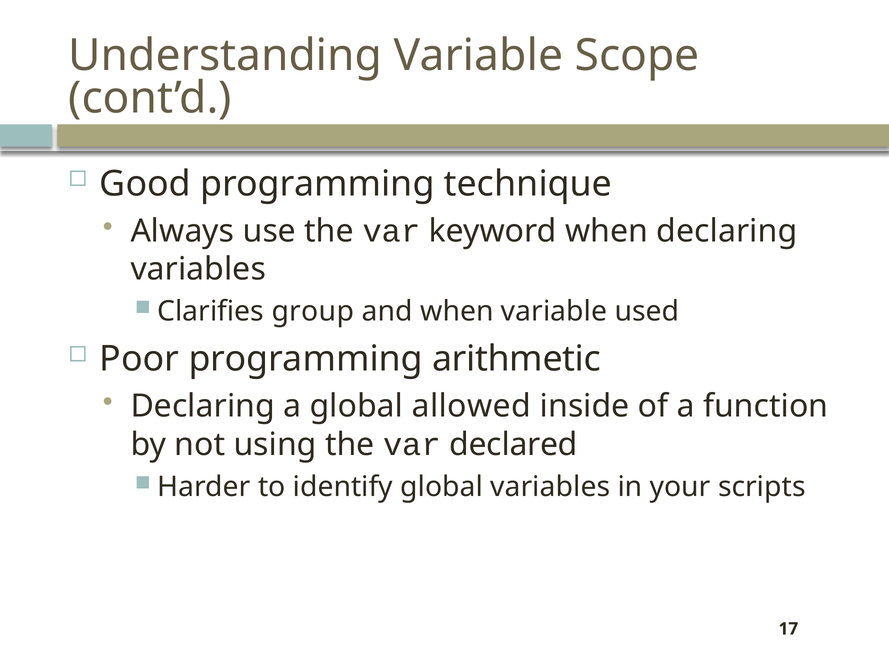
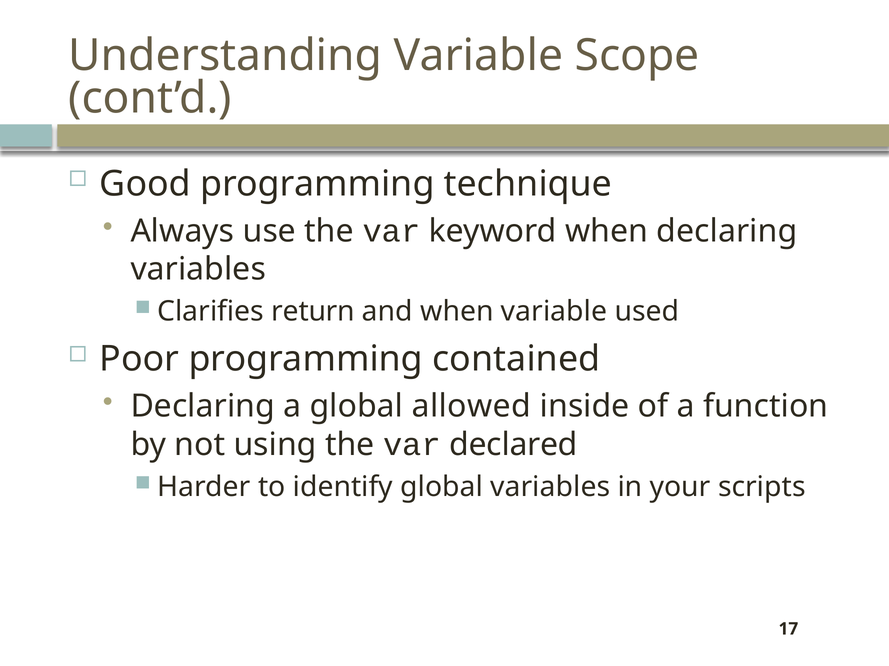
group: group -> return (313, 312)
arithmetic: arithmetic -> contained (516, 360)
